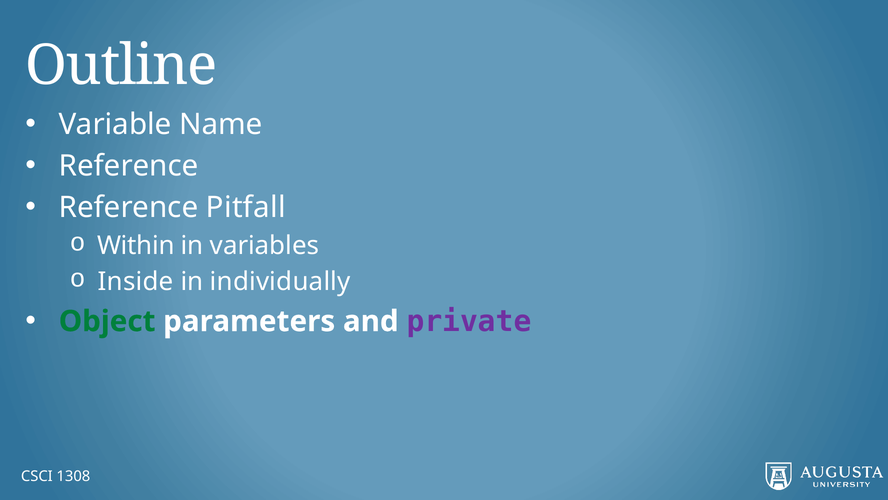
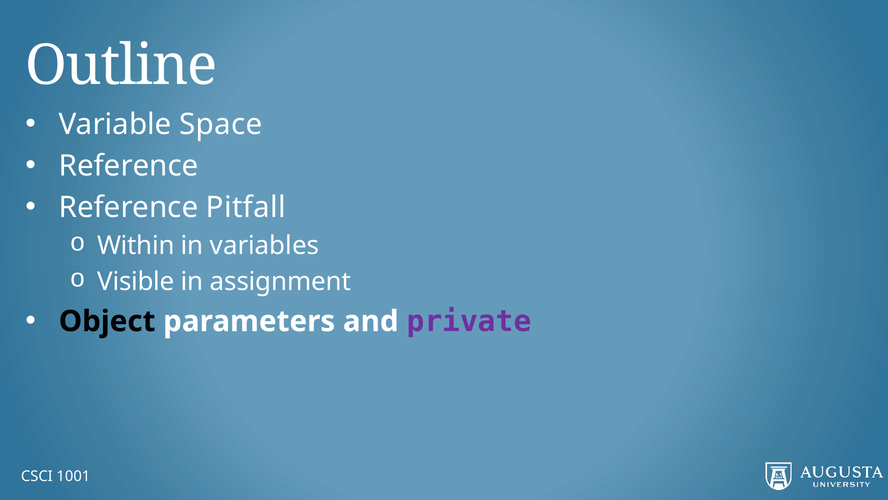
Name: Name -> Space (221, 124)
Inside: Inside -> Visible (136, 282)
individually: individually -> assignment (280, 282)
Object colour: green -> black (107, 321)
1308: 1308 -> 1001 (73, 476)
